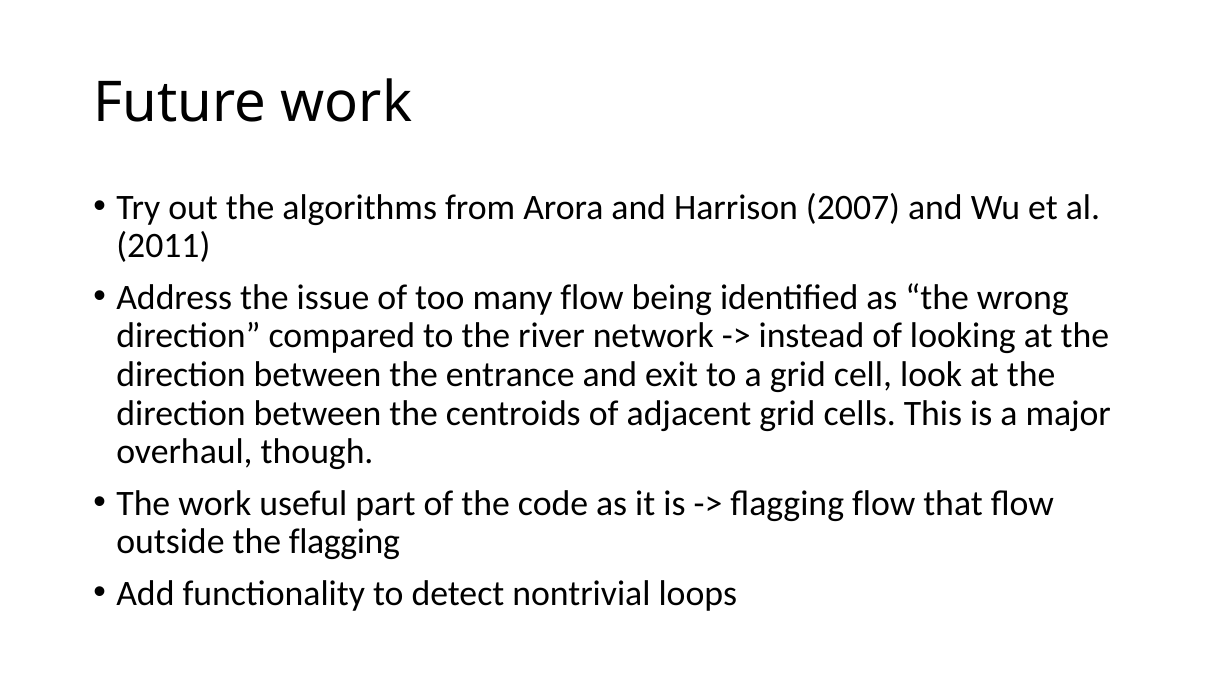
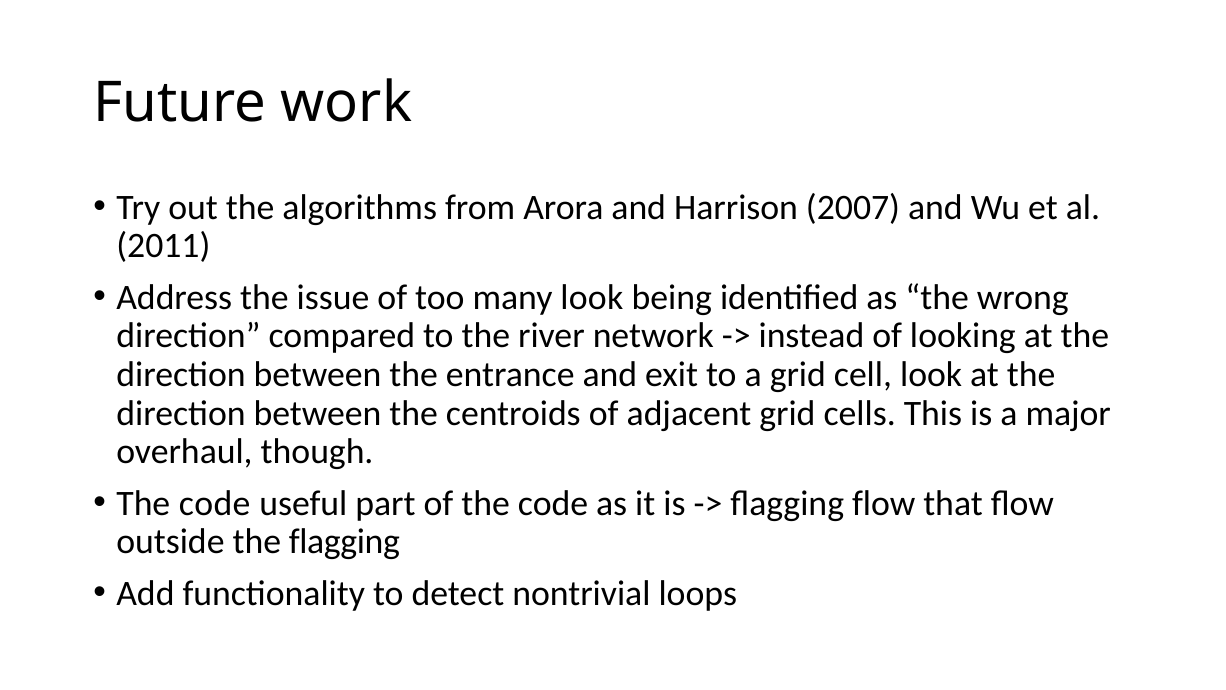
many flow: flow -> look (592, 297)
work: work -> code (215, 503)
